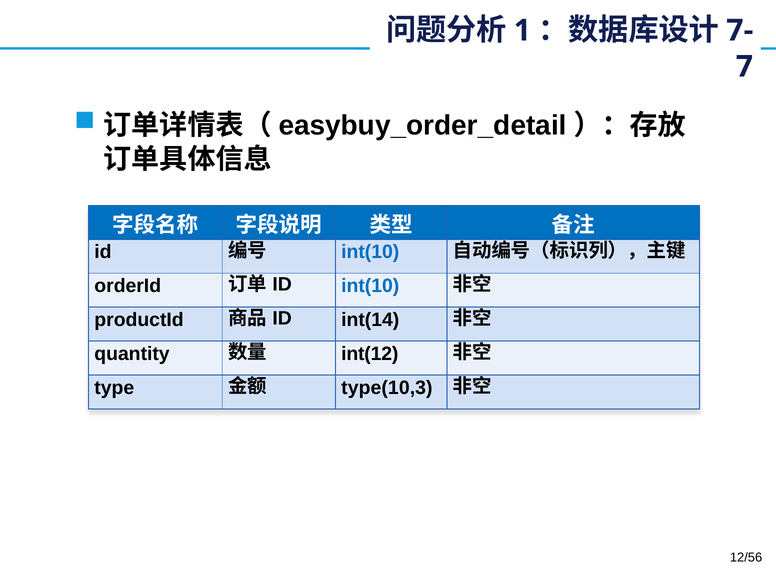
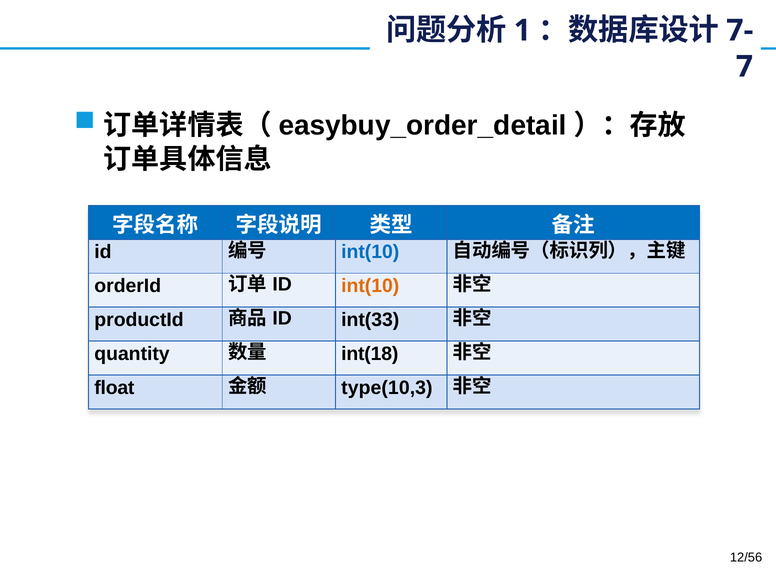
int(10 colour: blue -> orange (370, 286)
int(14: int(14 -> int(33 (370, 320)
int(12: int(12 -> int(18 (370, 354)
type: type -> float (114, 388)
